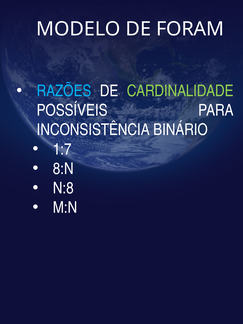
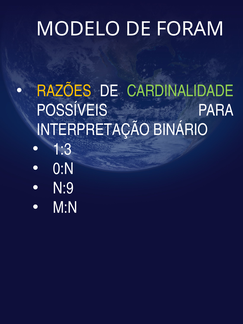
RAZÕES colour: light blue -> yellow (64, 91)
INCONSISTÊNCIA: INCONSISTÊNCIA -> INTERPRETAÇÃO (93, 130)
1:7: 1:7 -> 1:3 (62, 149)
8:N: 8:N -> 0:N (63, 169)
N:8: N:8 -> N:9 (63, 188)
